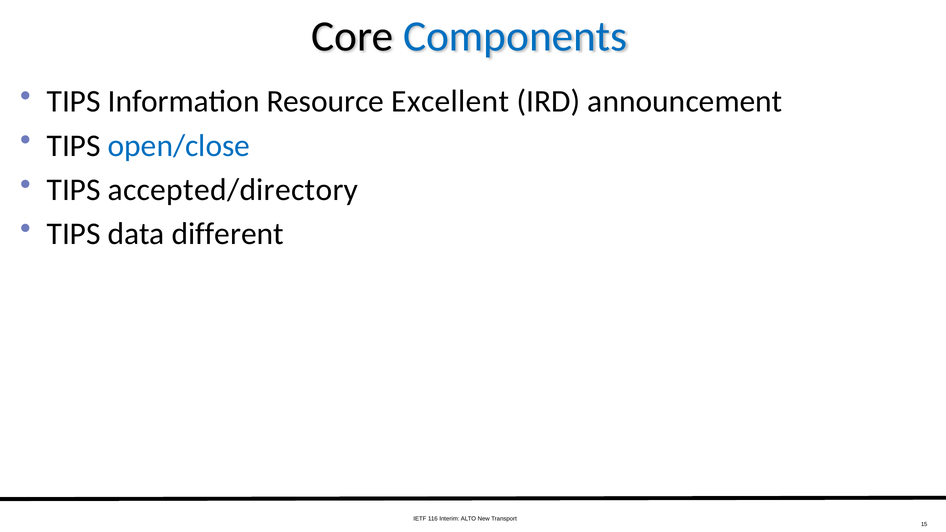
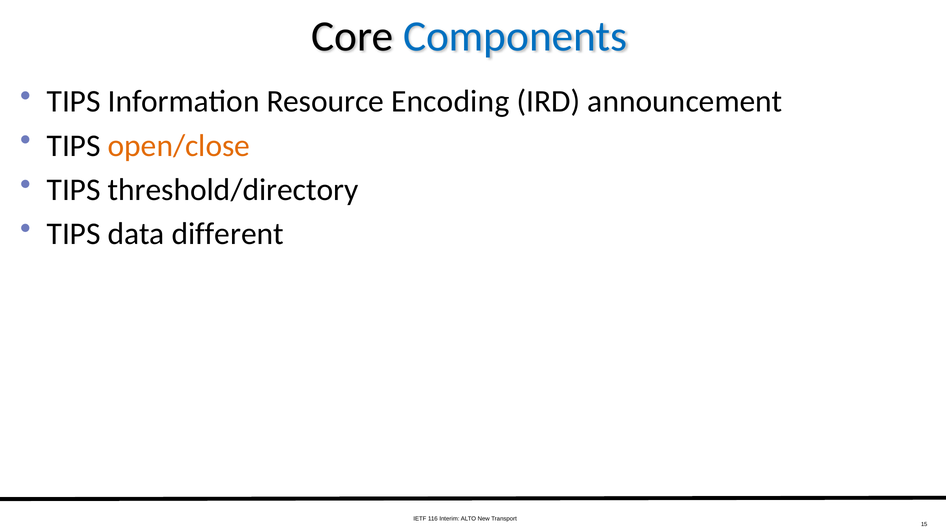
Excellent: Excellent -> Encoding (450, 102)
open/close colour: blue -> orange (179, 146)
accepted/directory: accepted/directory -> threshold/directory (233, 190)
